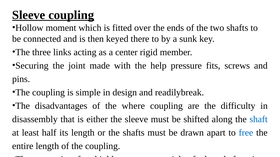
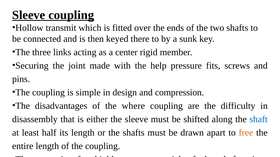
moment: moment -> transmit (61, 28)
readilybreak: readilybreak -> compression (180, 93)
free colour: blue -> orange (246, 133)
